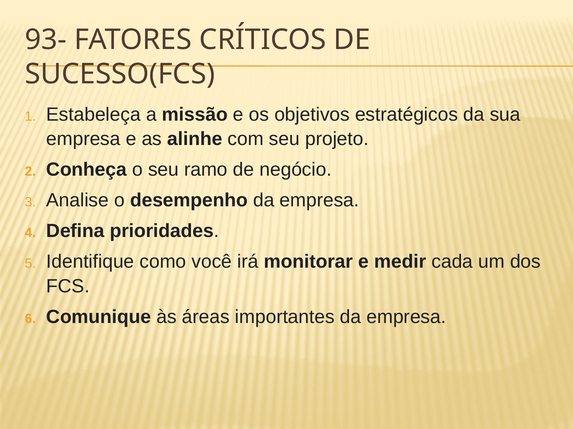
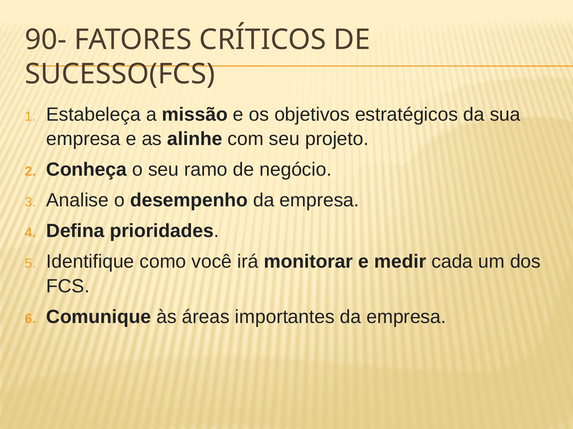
93-: 93- -> 90- (46, 40)
